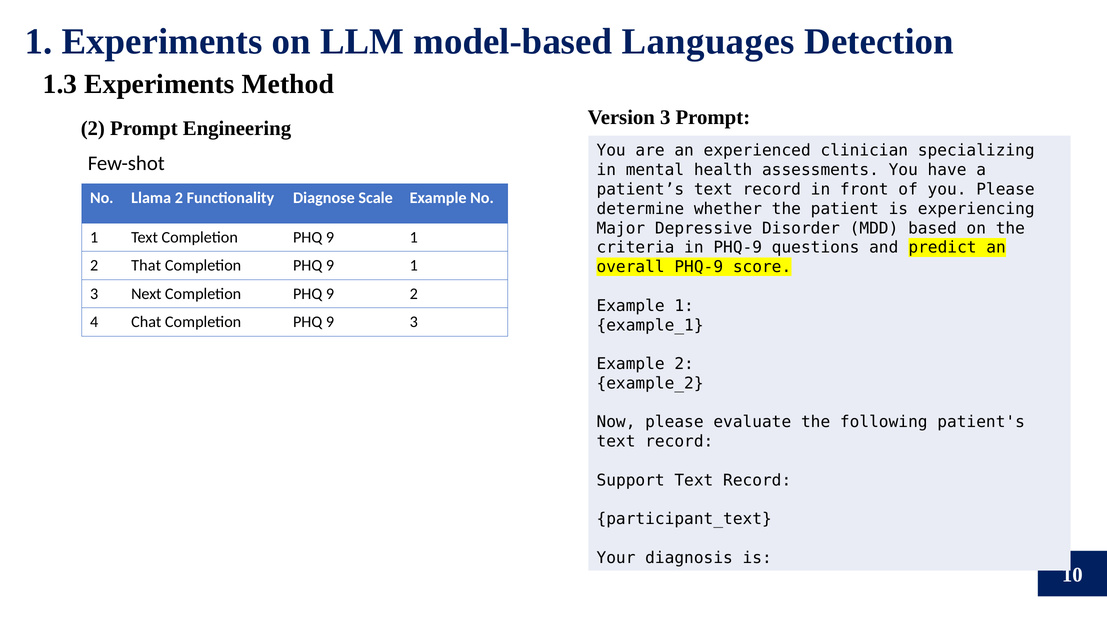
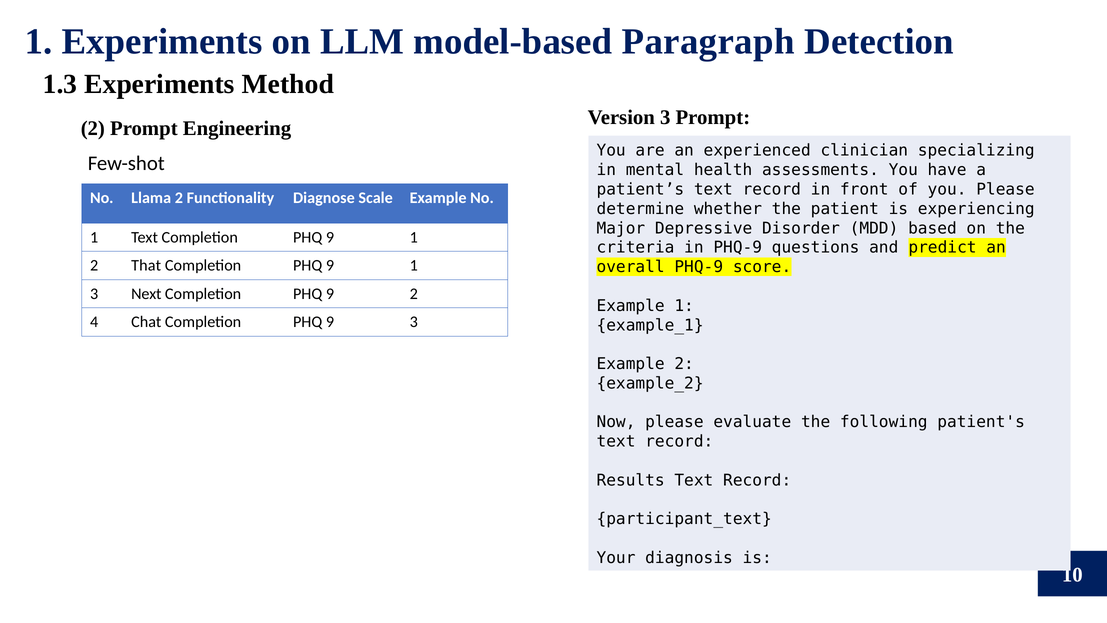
Languages: Languages -> Paragraph (708, 41)
Support: Support -> Results (631, 480)
